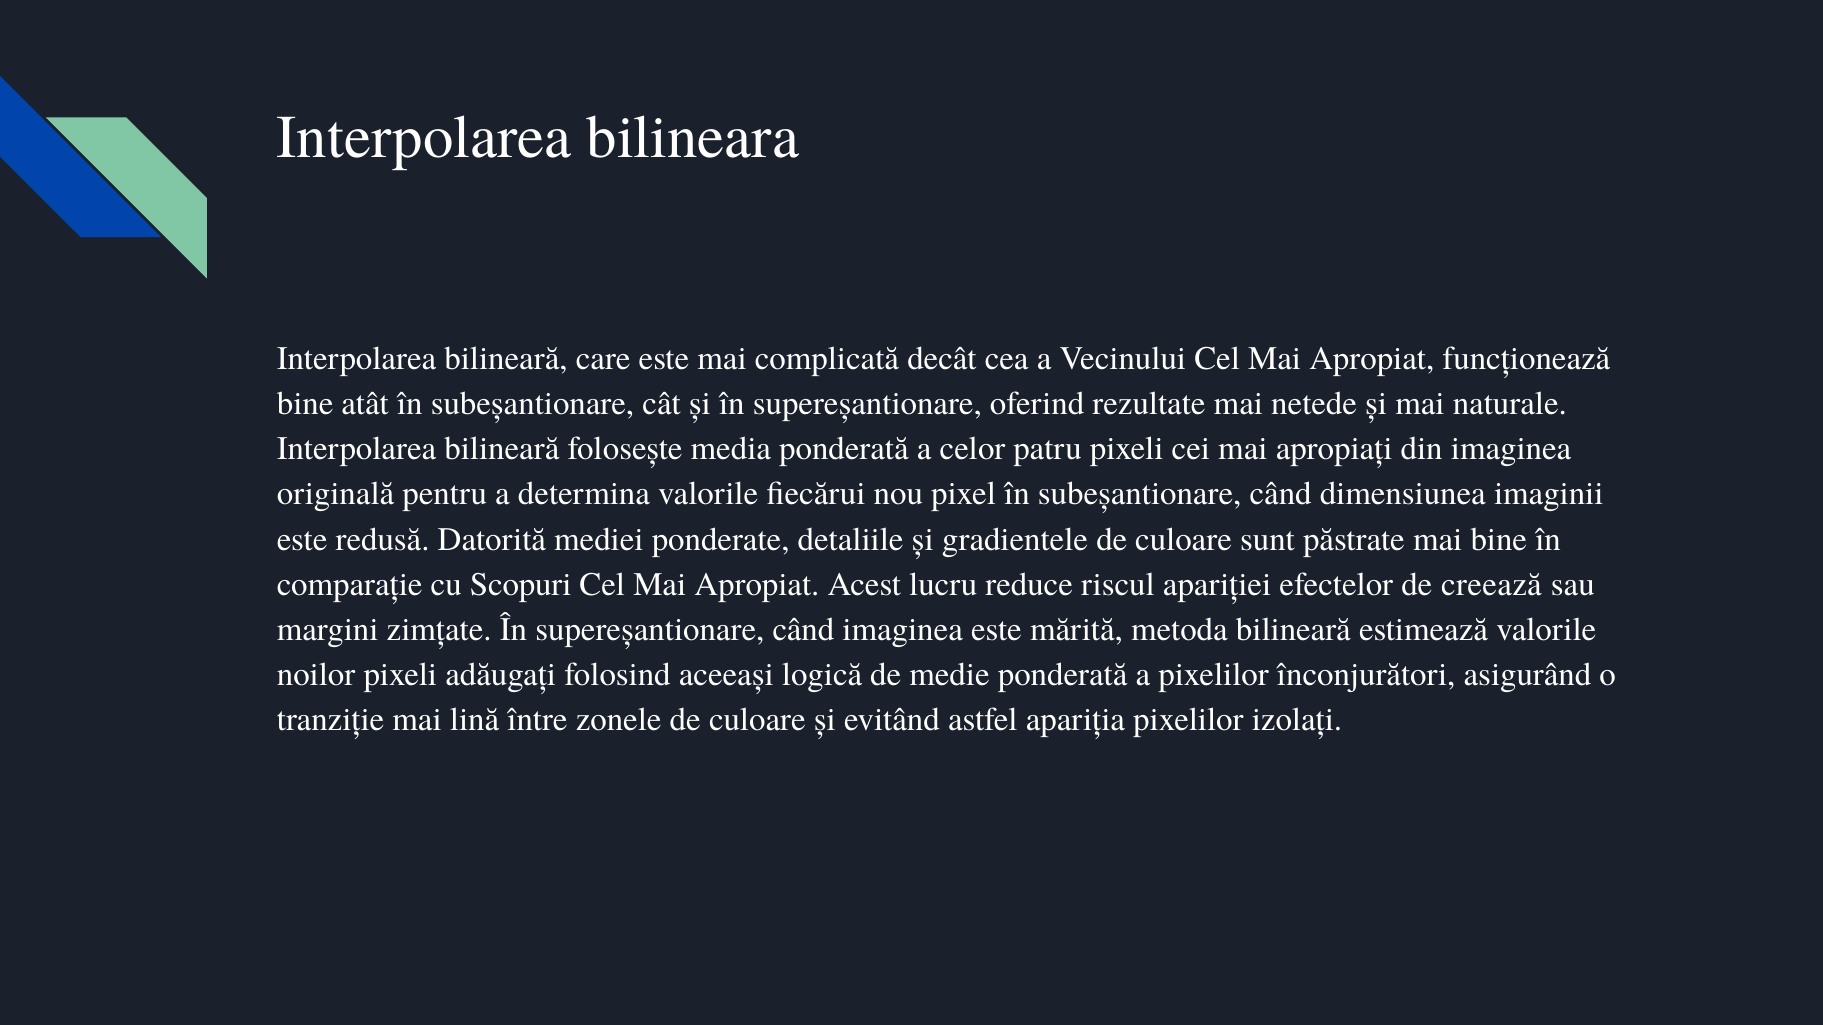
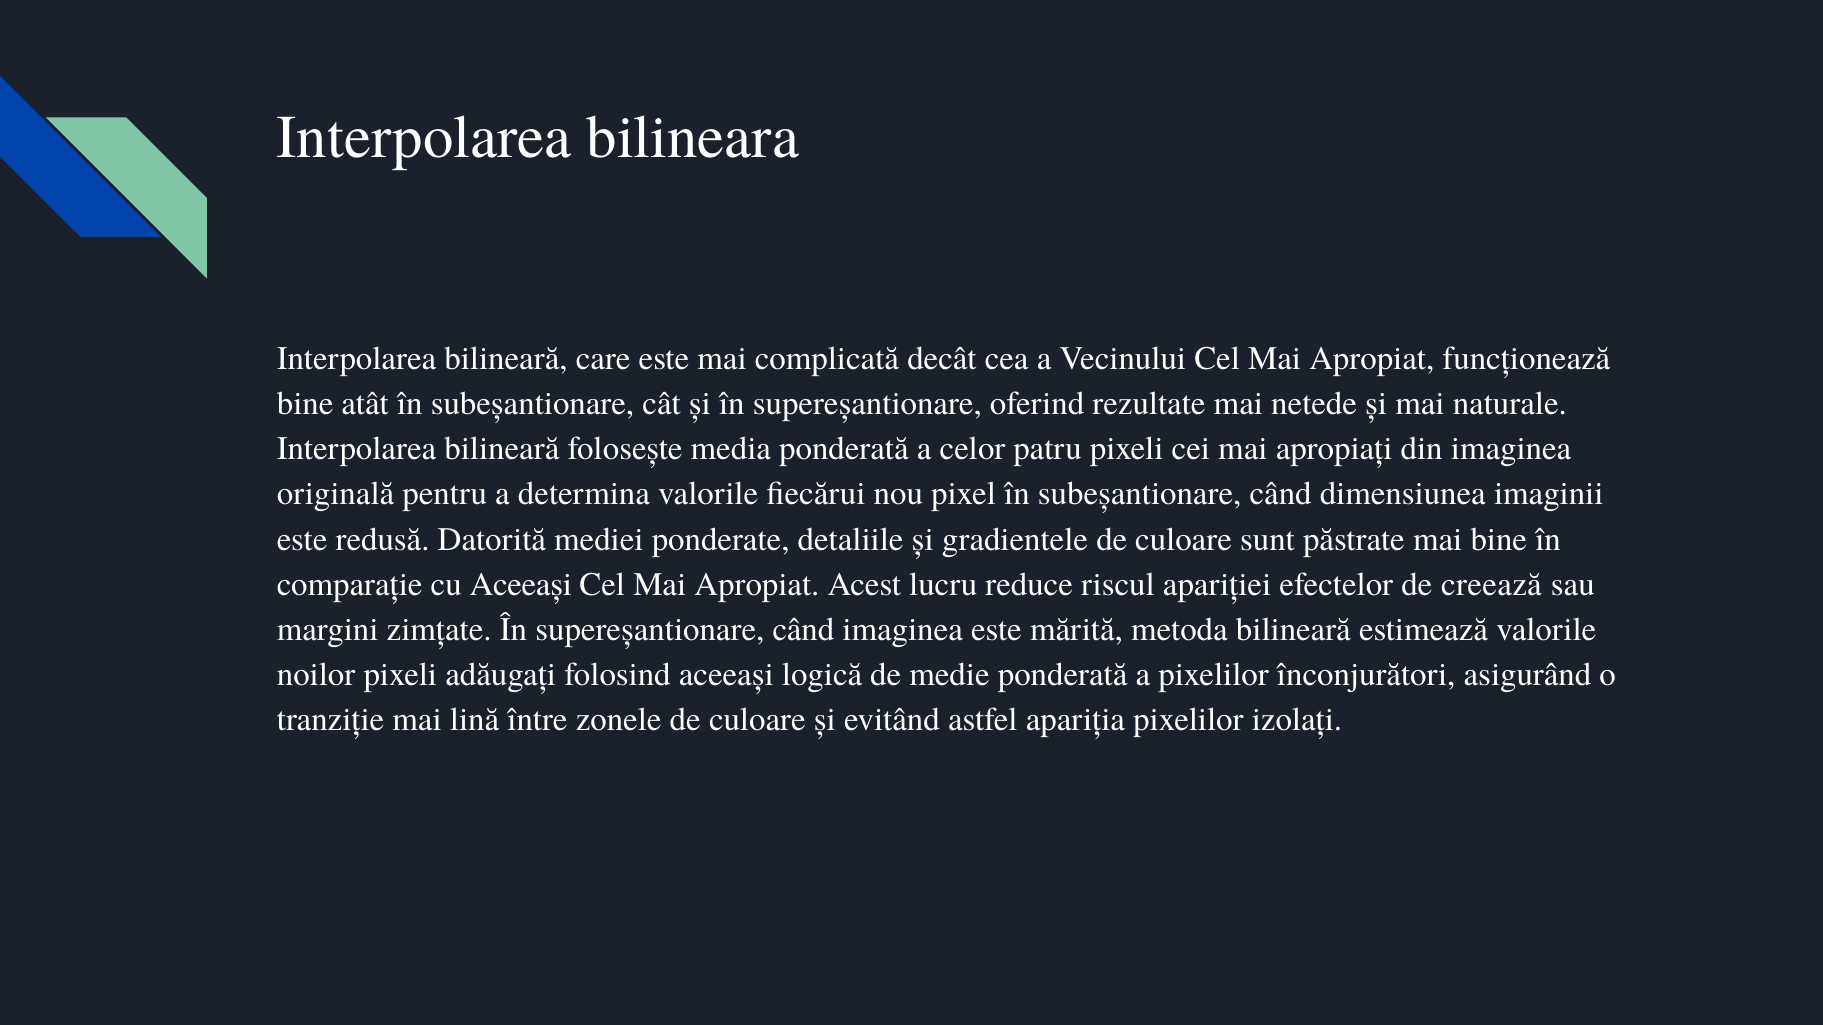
cu Scopuri: Scopuri -> Aceeași (521, 585)
